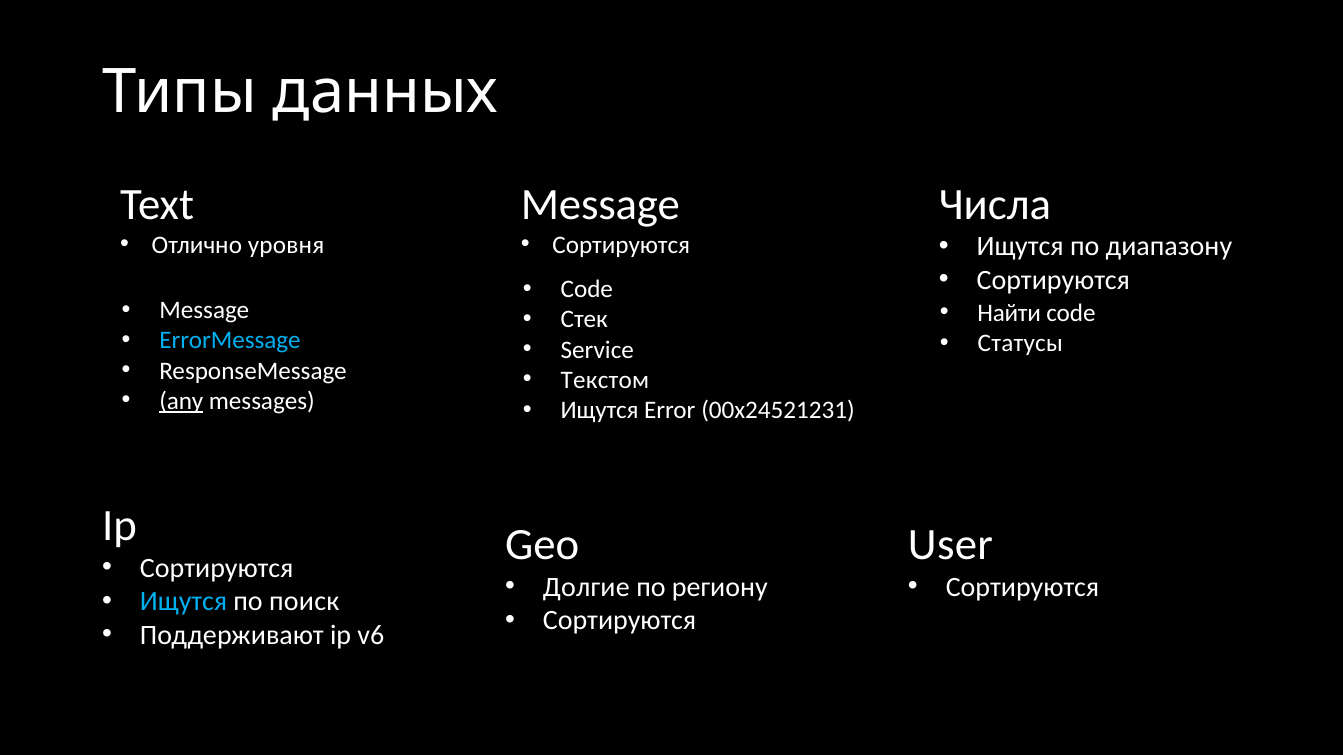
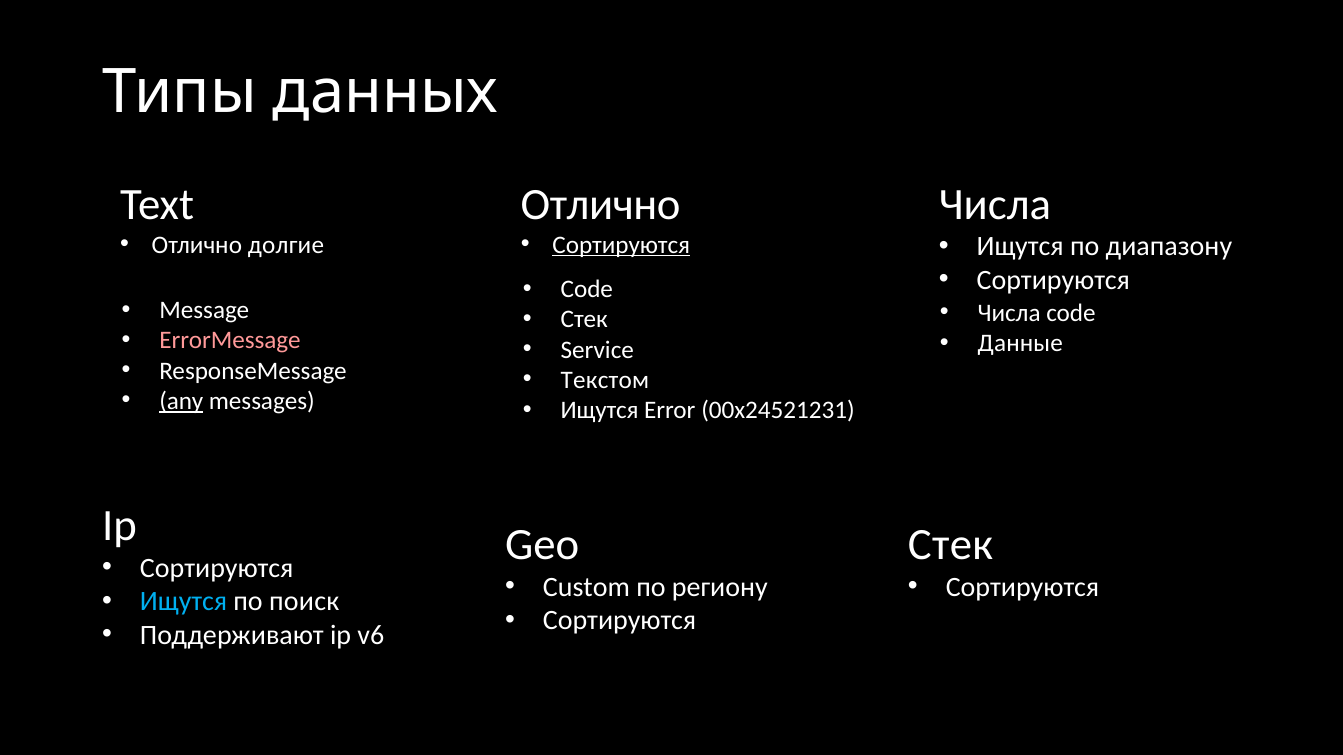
Message: Message -> Отлично (601, 204)
уровня: уровня -> долгие (286, 245)
Сортируются underline: none -> present (621, 245)
Найти: Найти -> Числа (1009, 313)
ErrorMessage colour: light blue -> pink (230, 341)
Статусы: Статусы -> Данные (1020, 343)
User: User -> Стек (951, 545)
Долгие: Долгие -> Custom (586, 587)
